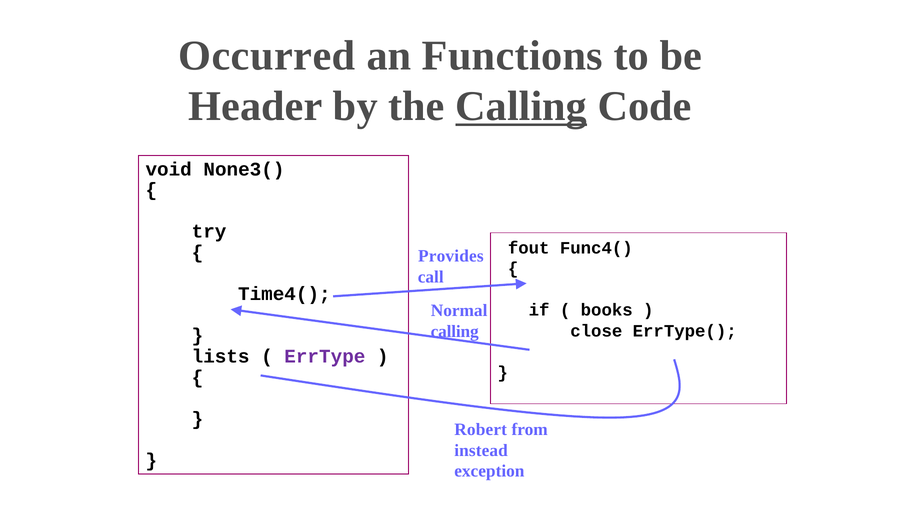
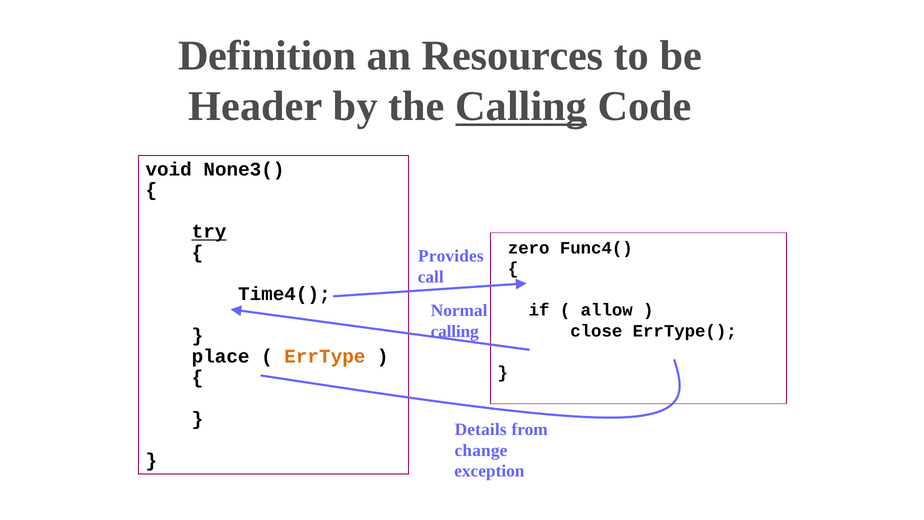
Occurred: Occurred -> Definition (267, 56)
Functions: Functions -> Resources (513, 56)
try underline: none -> present (209, 232)
fout: fout -> zero (529, 248)
books: books -> allow (607, 310)
lists: lists -> place (221, 356)
ErrType colour: purple -> orange (325, 356)
Robert: Robert -> Details (481, 430)
instead: instead -> change (481, 450)
